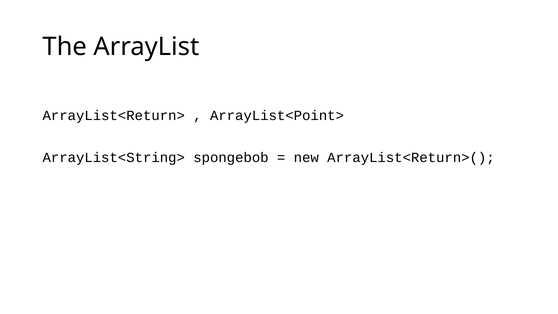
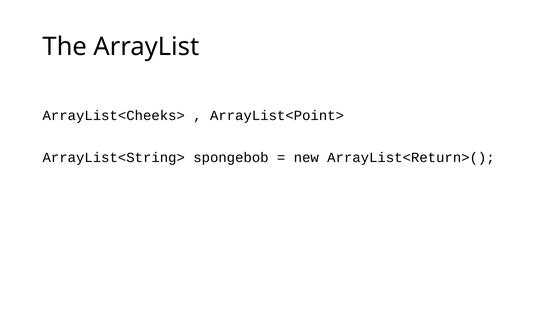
ArrayList<Return>: ArrayList<Return> -> ArrayList<Cheeks> (114, 116)
